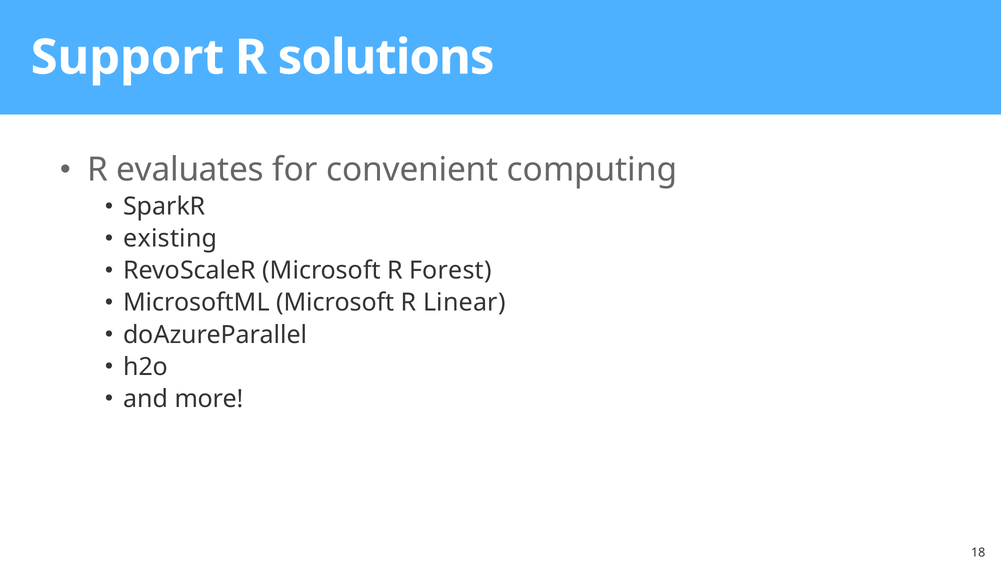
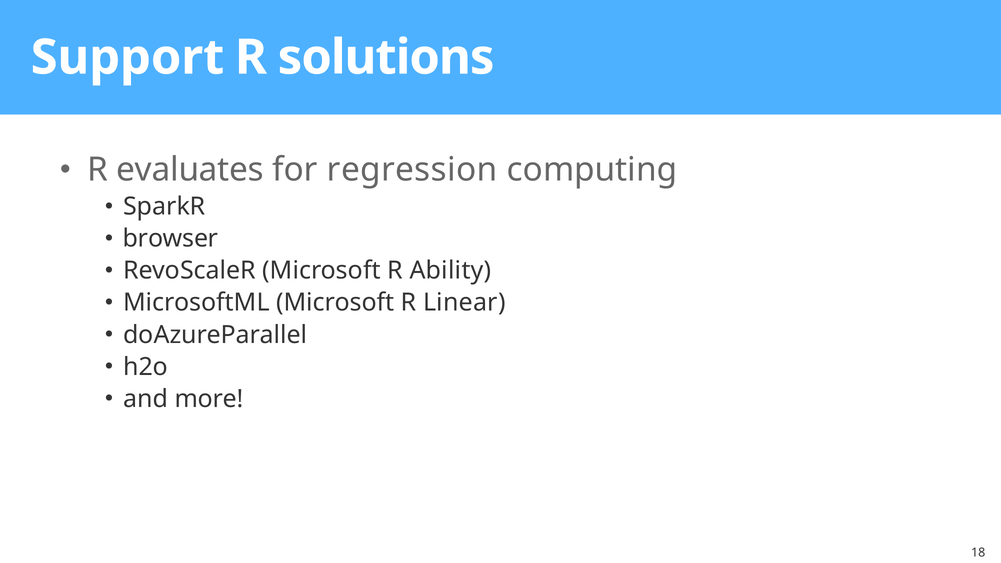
convenient: convenient -> regression (412, 170)
existing: existing -> browser (171, 239)
Forest: Forest -> Ability (450, 271)
